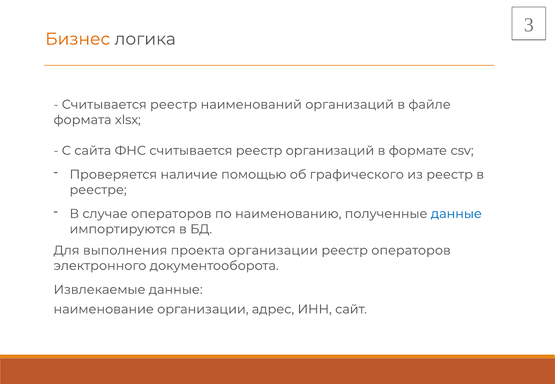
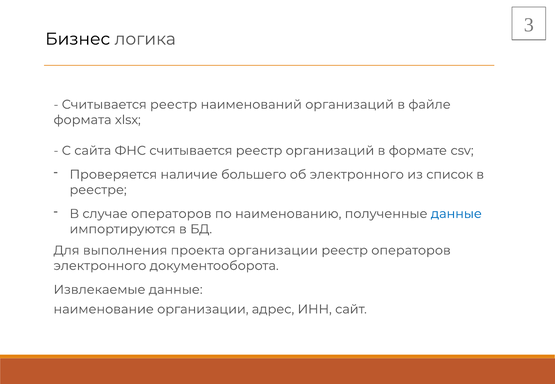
Бизнес colour: orange -> black (78, 39)
помощью: помощью -> большего (254, 175)
об графического: графического -> электронного (357, 175)
из реестр: реестр -> список (450, 175)
